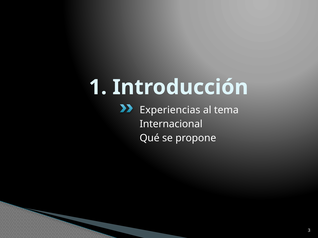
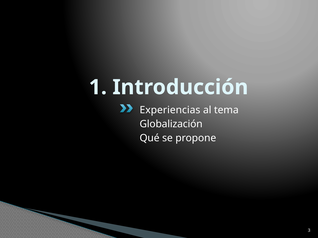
Internacional: Internacional -> Globalización (171, 124)
